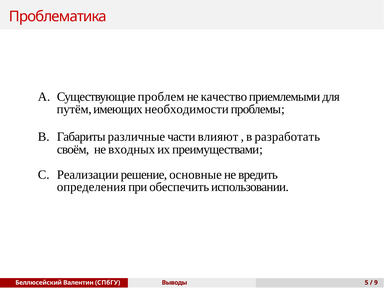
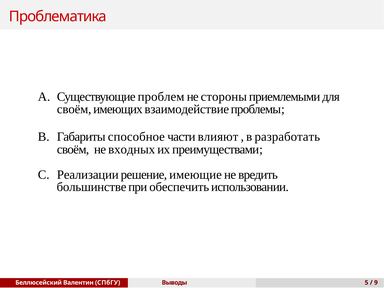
качество: качество -> стороны (224, 97)
путём: путём -> своём (74, 109)
необходимости: необходимости -> взаимодействие (187, 109)
различные: различные -> способное (136, 137)
основные: основные -> имеющие (196, 175)
определения: определения -> большинстве (92, 187)
